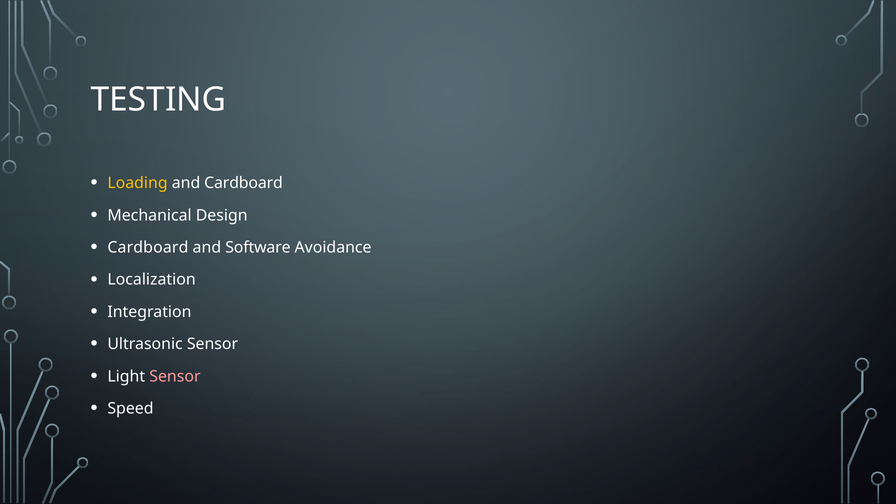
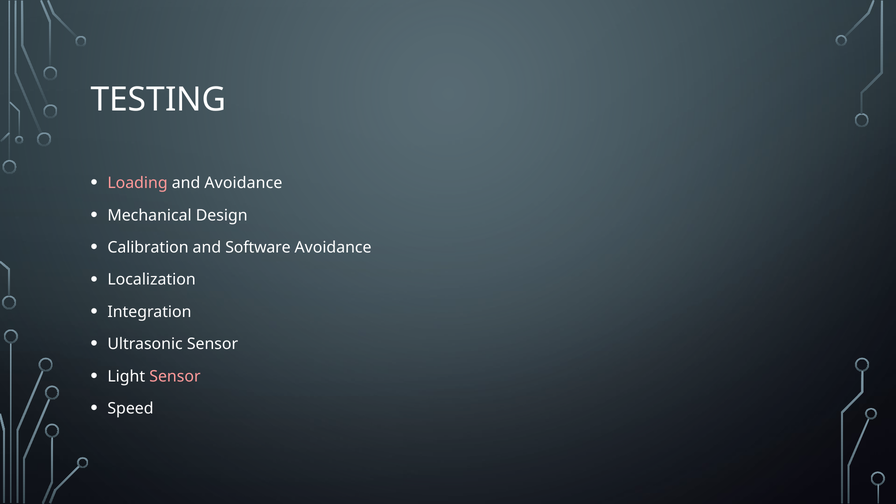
Loading colour: yellow -> pink (138, 183)
and Cardboard: Cardboard -> Avoidance (243, 183)
Cardboard: Cardboard -> Calibration (148, 248)
